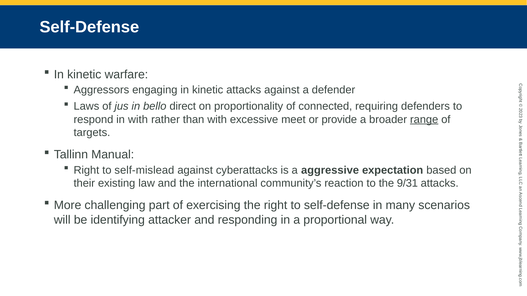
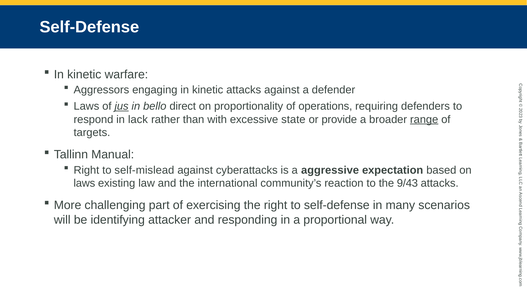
jus underline: none -> present (122, 106)
connected: connected -> operations (325, 106)
in with: with -> lack (138, 120)
meet: meet -> state (293, 120)
their: their -> laws (84, 183)
9/31: 9/31 -> 9/43 (407, 183)
